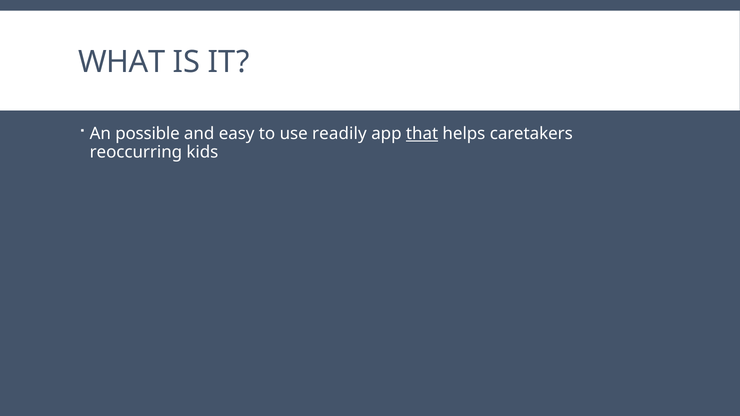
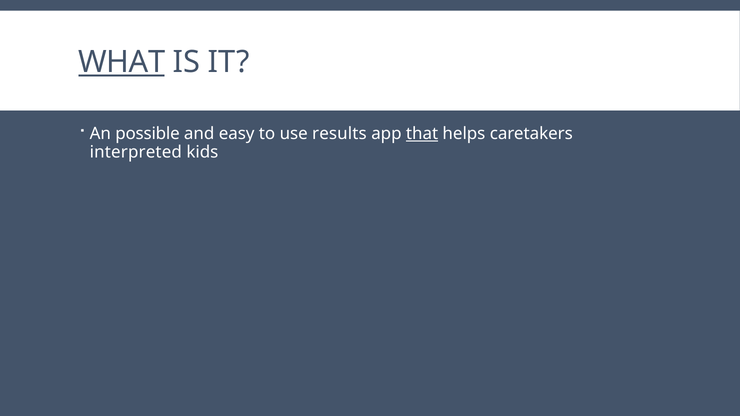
WHAT underline: none -> present (122, 62)
readily: readily -> results (339, 134)
reoccurring: reoccurring -> interpreted (136, 152)
